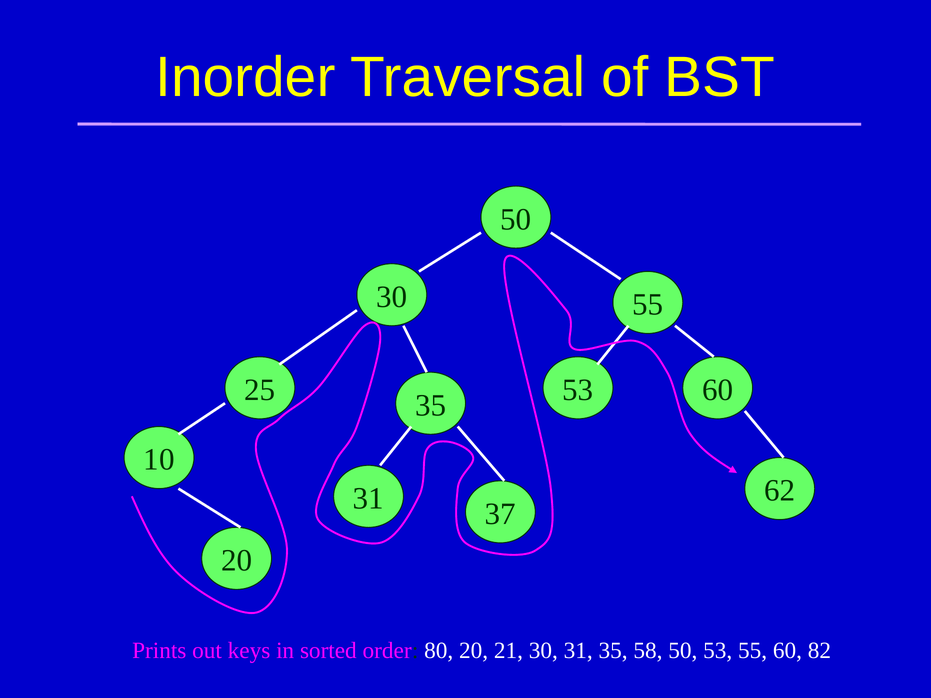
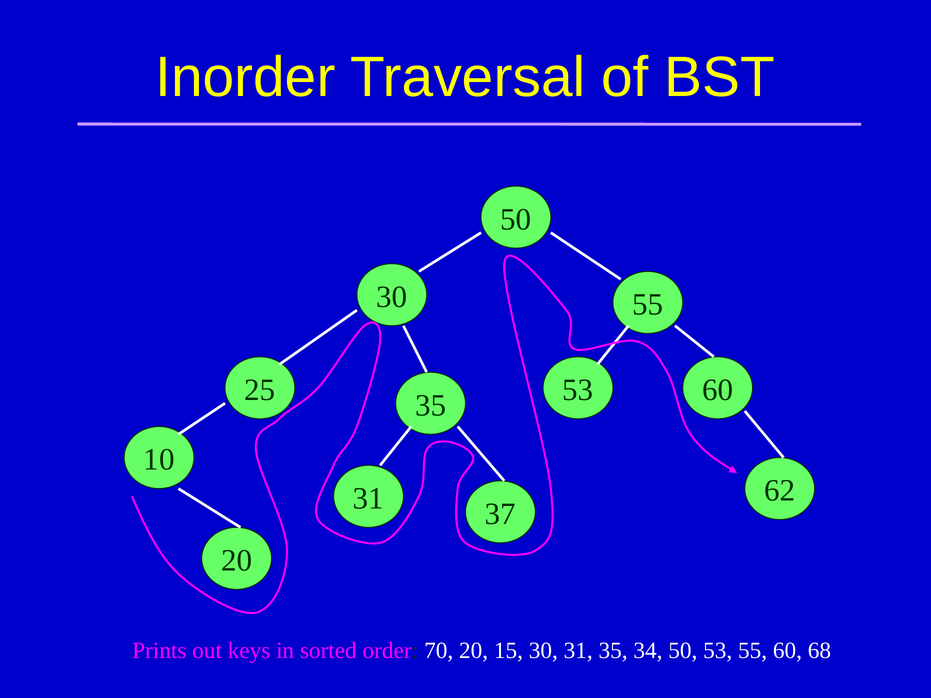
80: 80 -> 70 (439, 651)
21: 21 -> 15 (508, 651)
58: 58 -> 34 (648, 651)
82: 82 -> 68 (819, 651)
